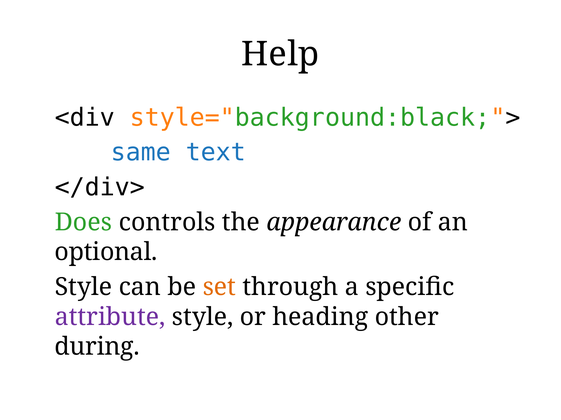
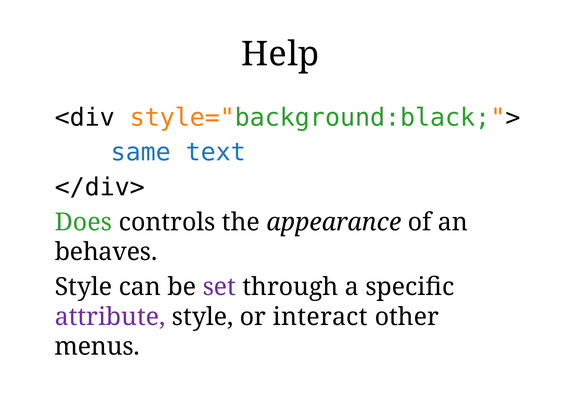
optional: optional -> behaves (106, 252)
set colour: orange -> purple (219, 287)
heading: heading -> interact (320, 317)
during: during -> menus (97, 347)
